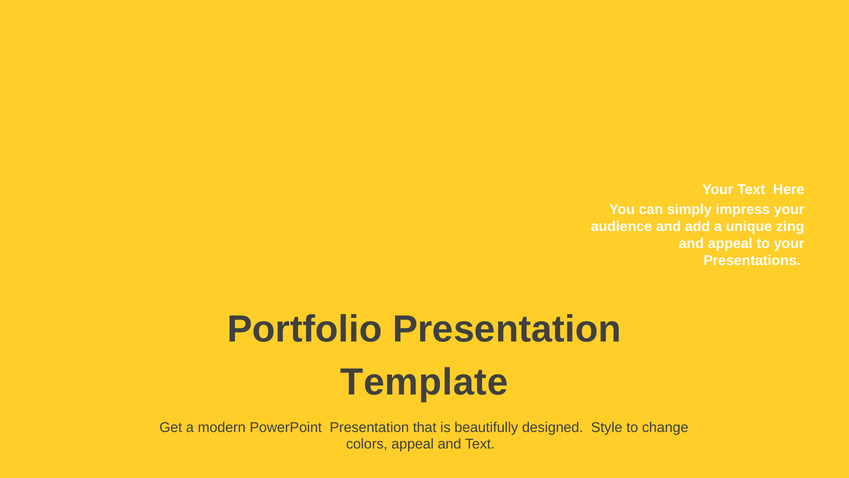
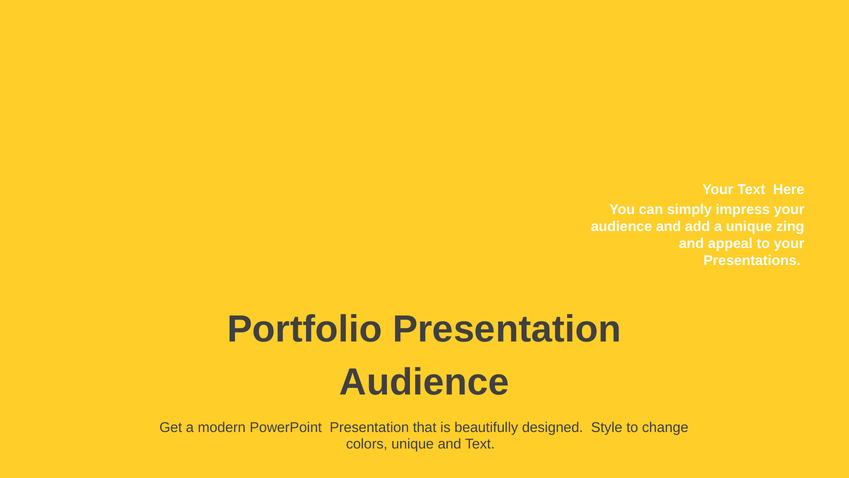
Template: Template -> Audience (424, 382)
colors appeal: appeal -> unique (413, 444)
